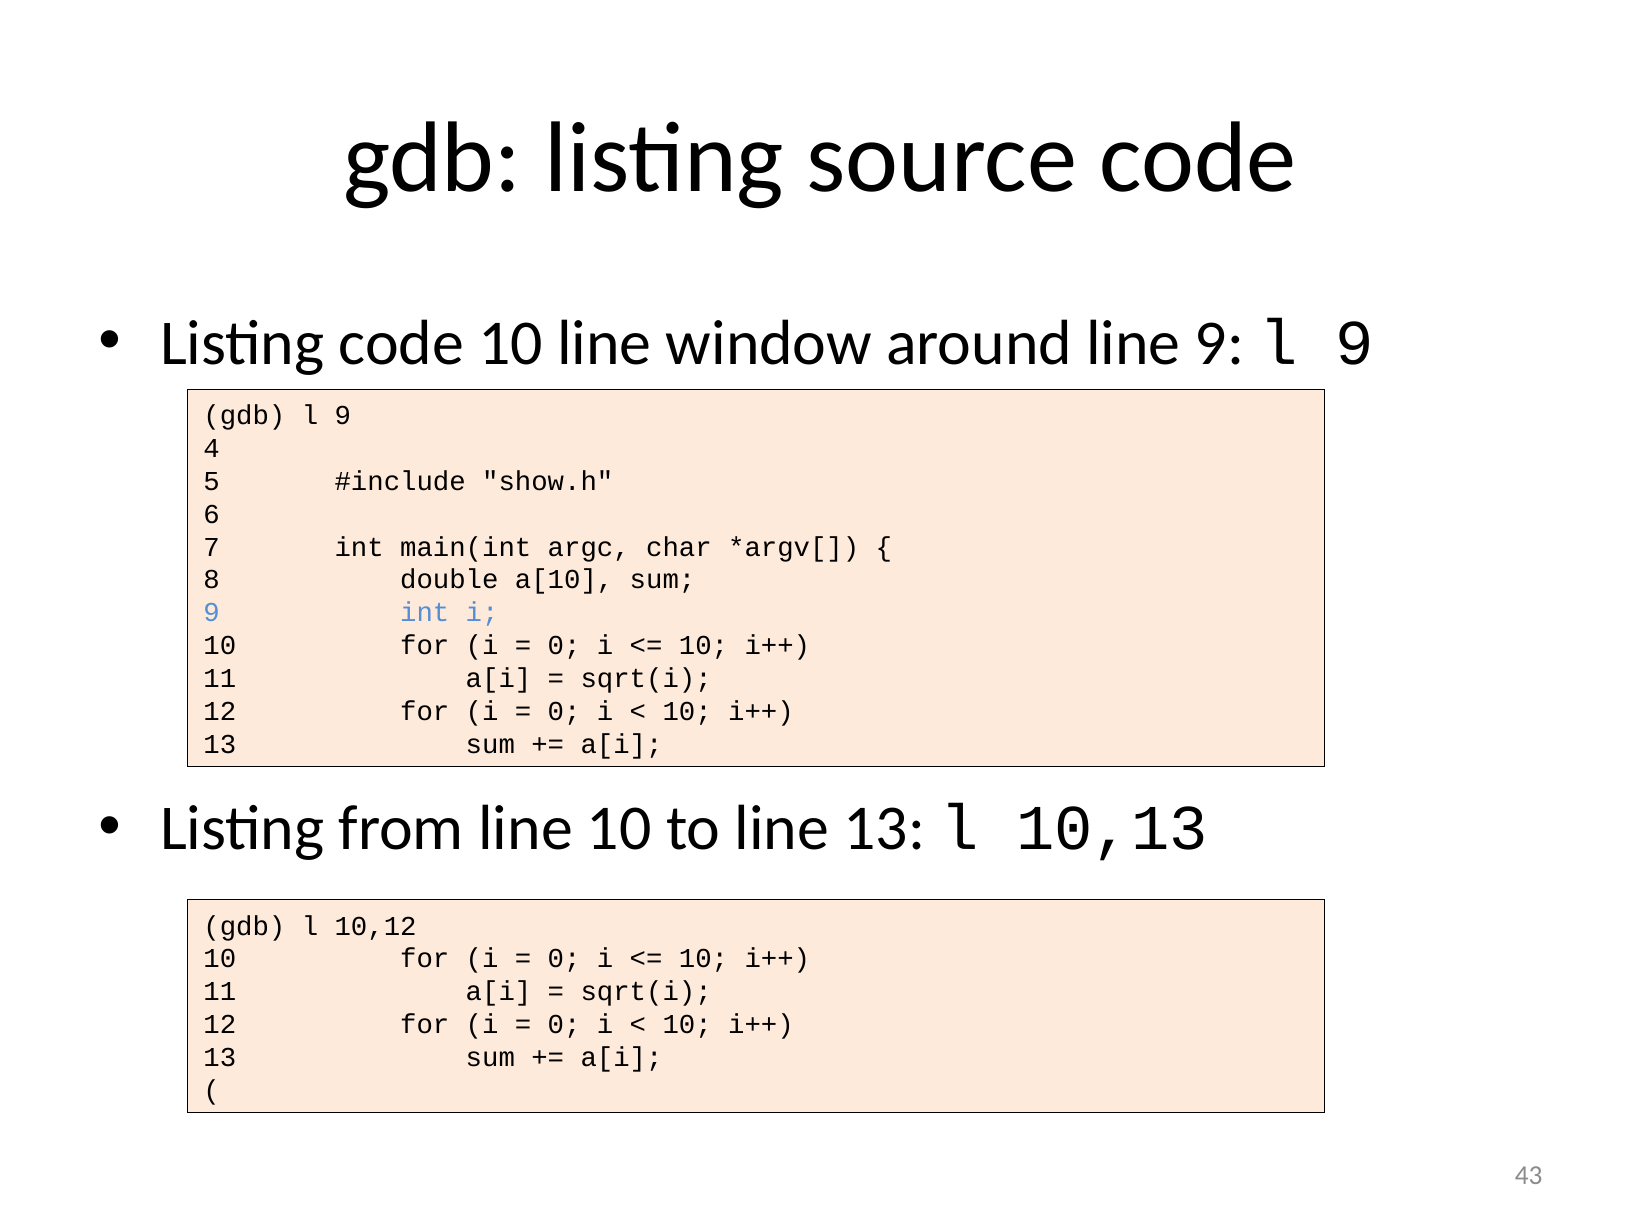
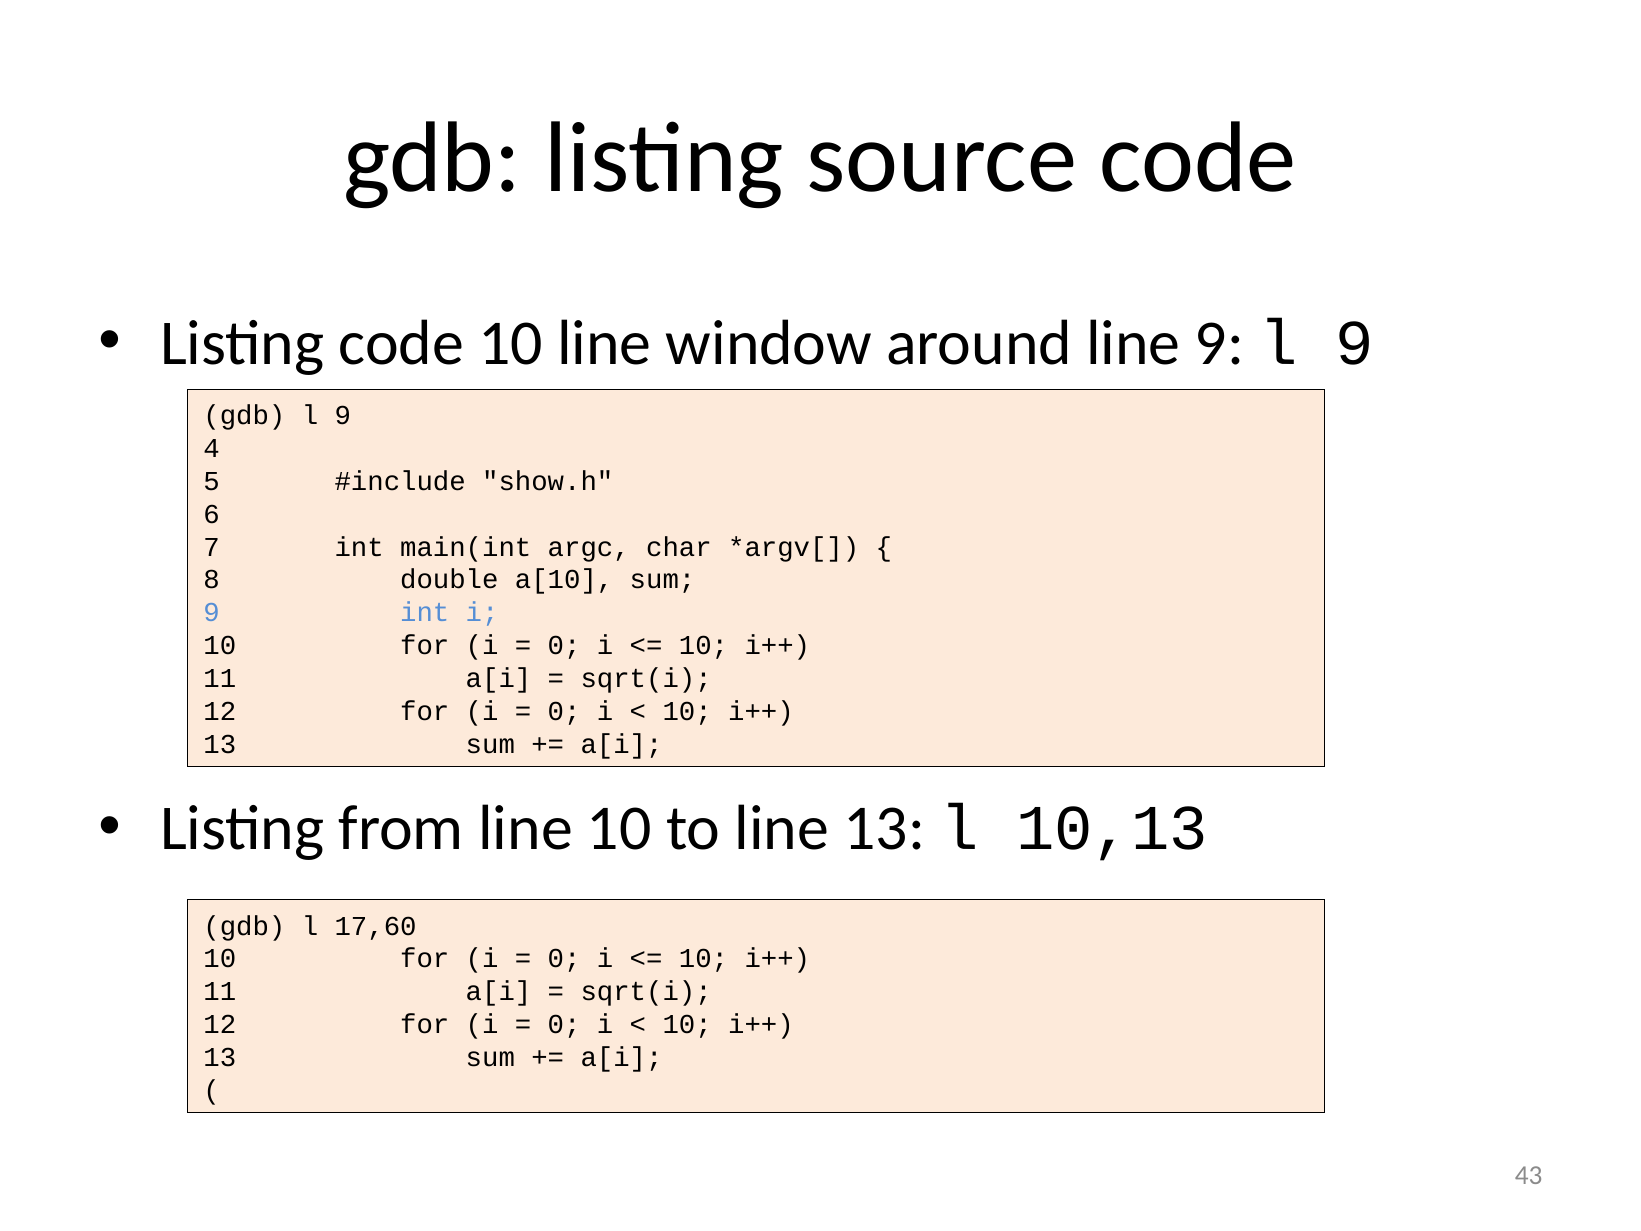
10,12: 10,12 -> 17,60 (376, 926)
